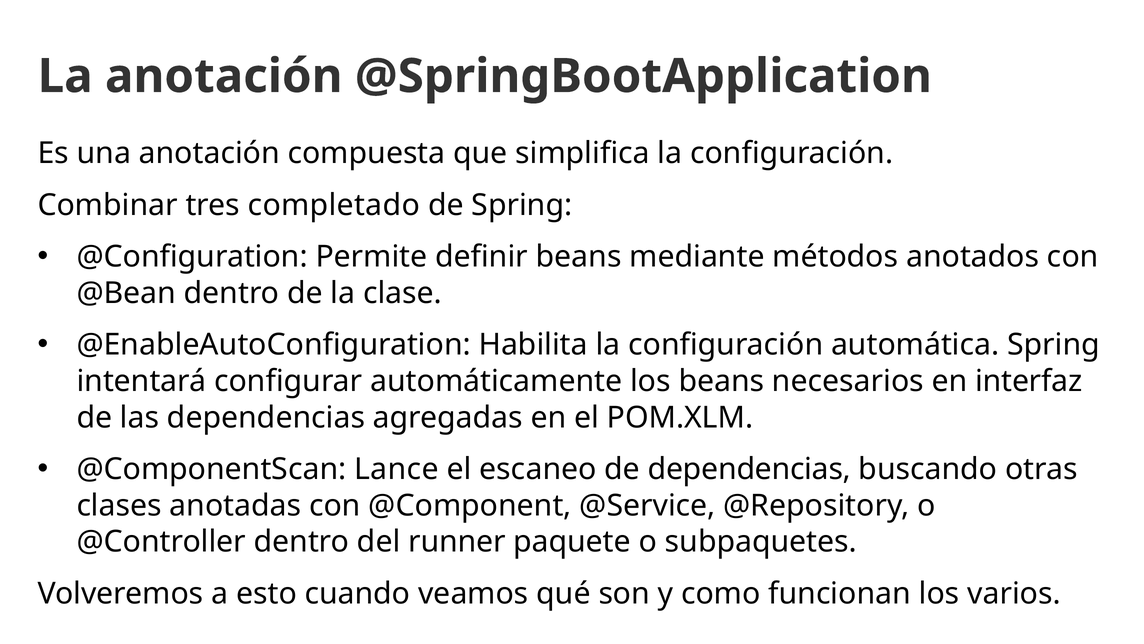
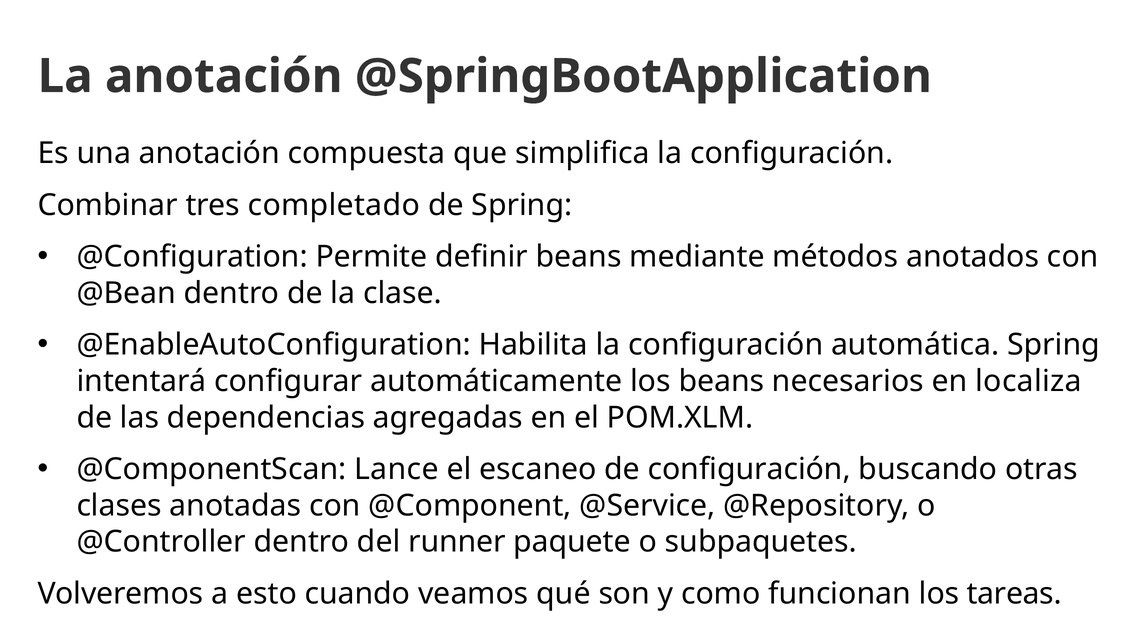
interfaz: interfaz -> localiza (1029, 381)
de dependencias: dependencias -> configuración (749, 469)
varios: varios -> tareas (1014, 593)
